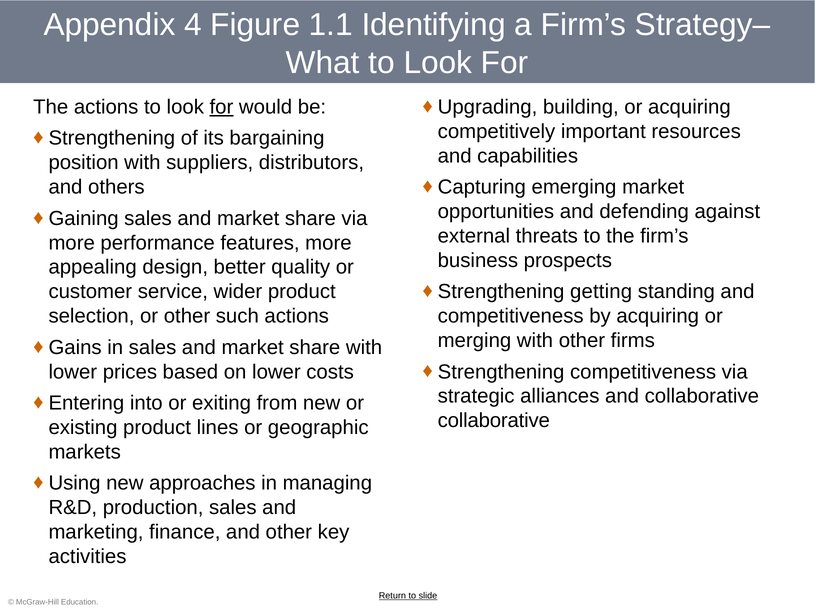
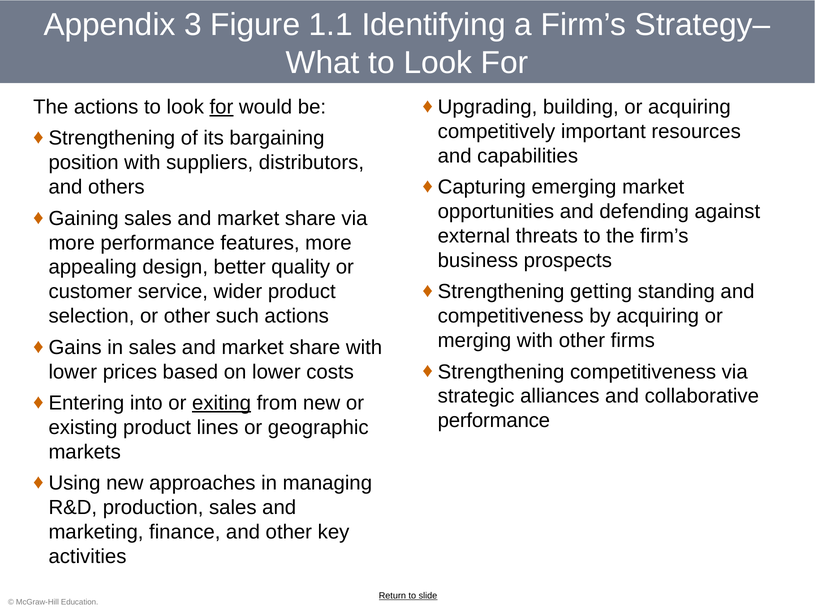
4: 4 -> 3 (193, 25)
exiting underline: none -> present (222, 403)
collaborative: collaborative -> performance (494, 421)
